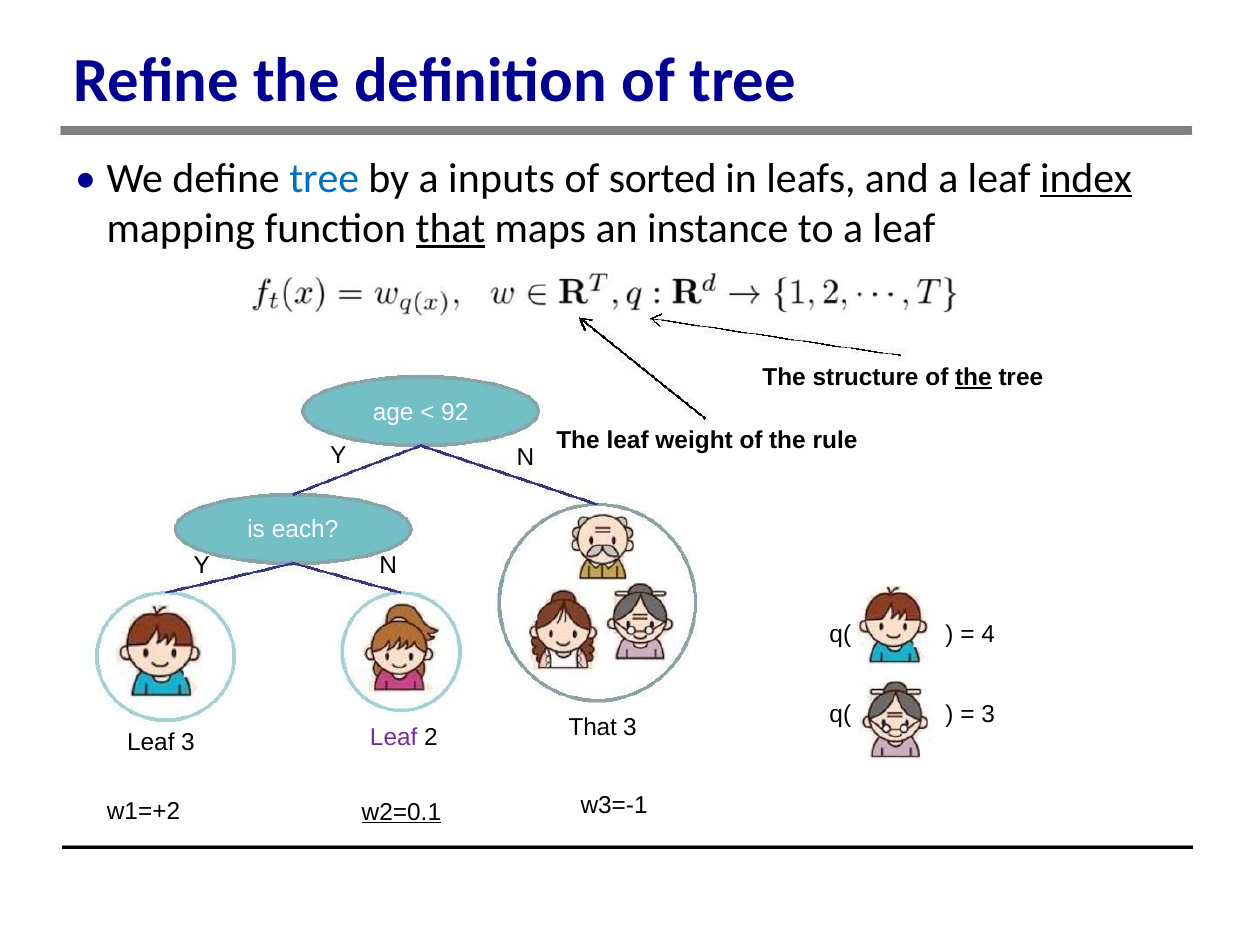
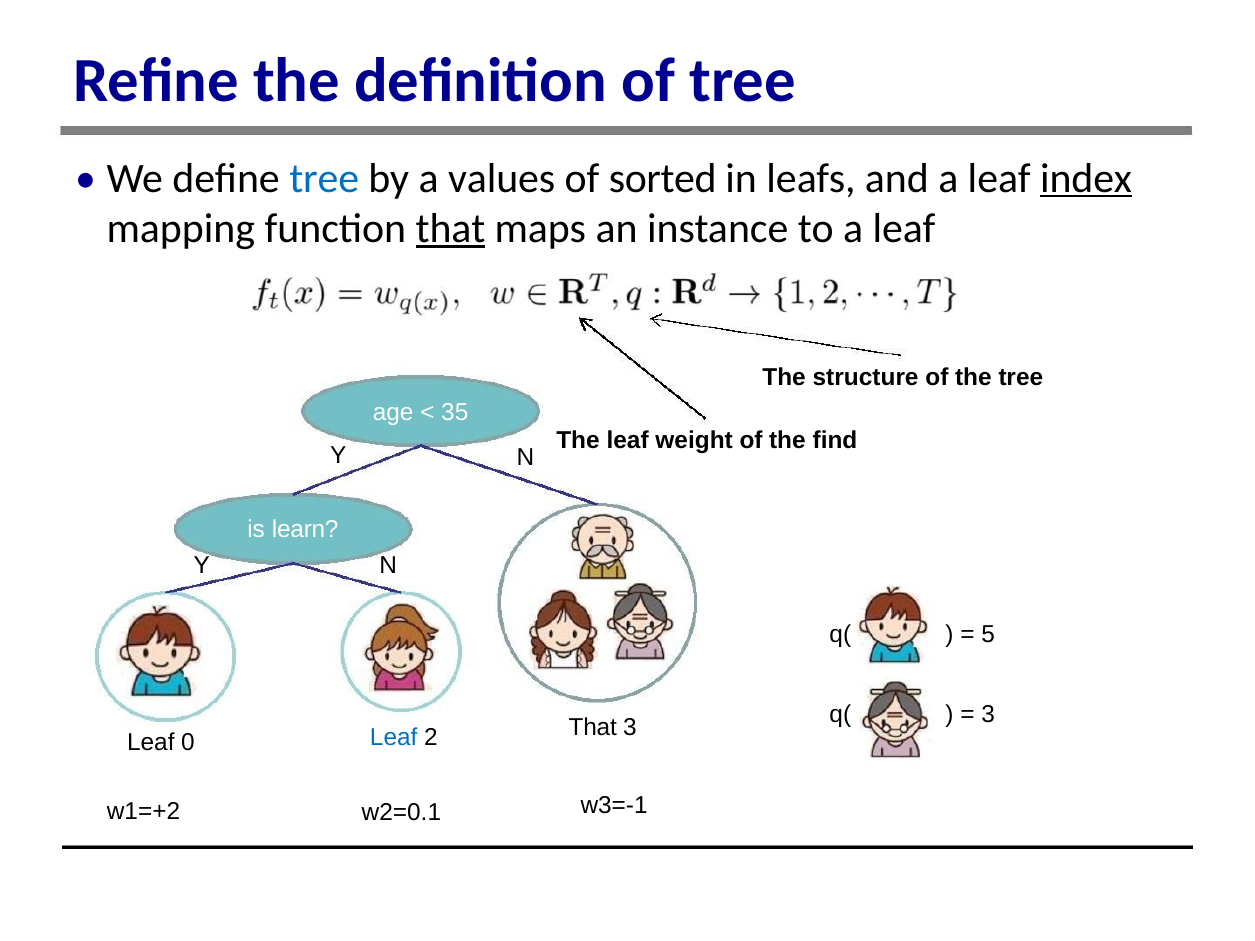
inputs: inputs -> values (502, 178)
the underline: present -> none (973, 378)
92: 92 -> 35 (455, 412)
rule: rule -> find (835, 441)
each: each -> learn (305, 530)
4: 4 -> 5 (988, 634)
Leaf colour: purple -> blue (394, 738)
Leaf 3: 3 -> 0 (188, 742)
w2=0.1 underline: present -> none (401, 812)
